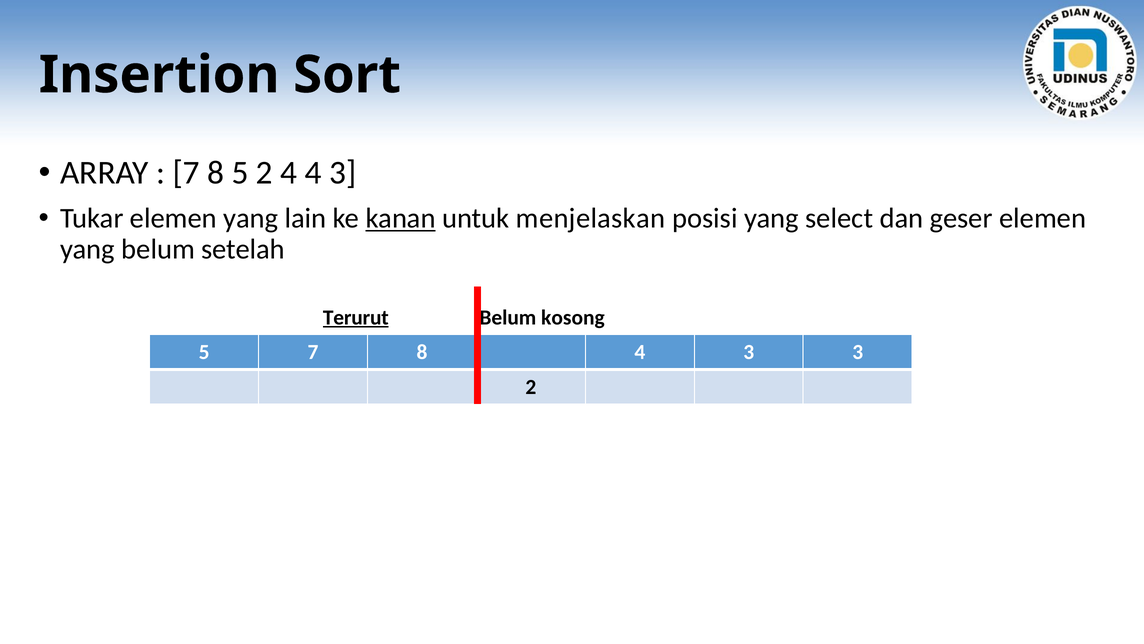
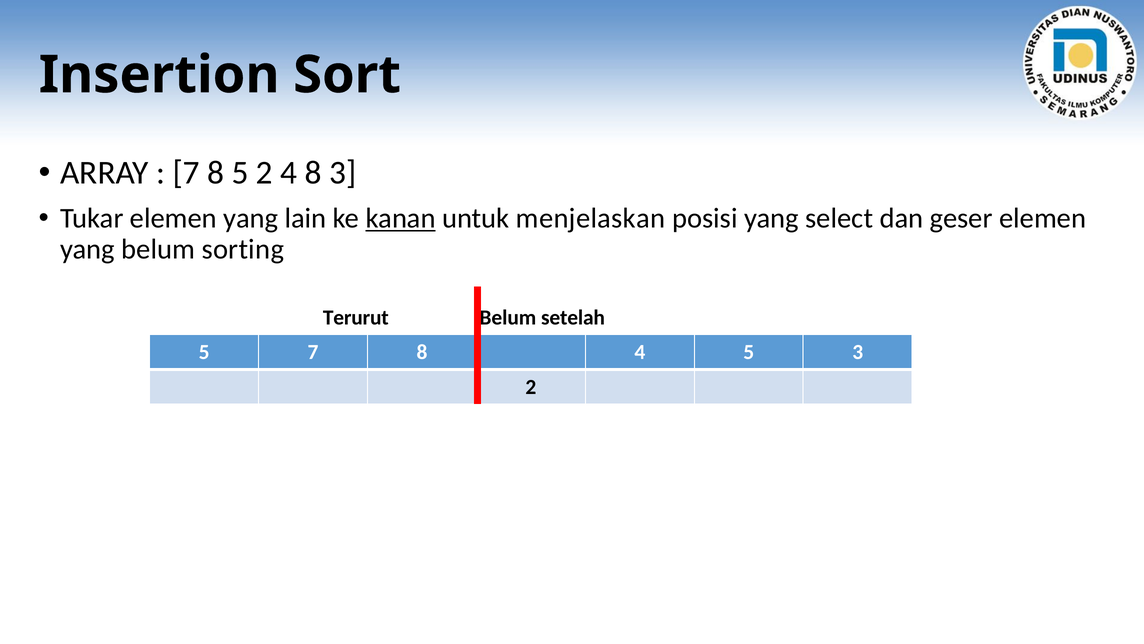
4 4: 4 -> 8 (313, 173)
setelah: setelah -> sorting (243, 249)
Terurut underline: present -> none (356, 317)
kosong: kosong -> setelah (573, 317)
8 4 3: 3 -> 5 (749, 352)
